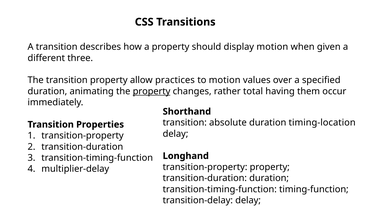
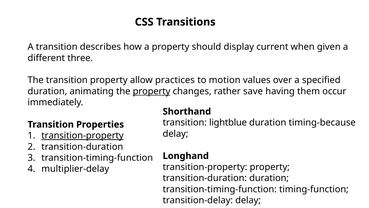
display motion: motion -> current (272, 47)
total: total -> save (253, 91)
absolute: absolute -> lightblue (228, 122)
timing-location: timing-location -> timing-because (322, 122)
transition-property underline: none -> present (83, 135)
